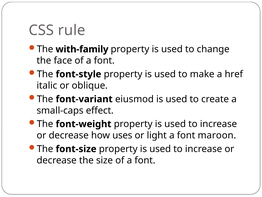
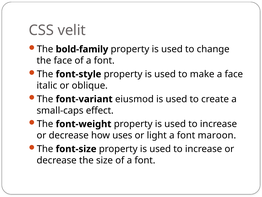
rule: rule -> velit (72, 30)
with-family: with-family -> bold-family (82, 49)
a href: href -> face (234, 74)
